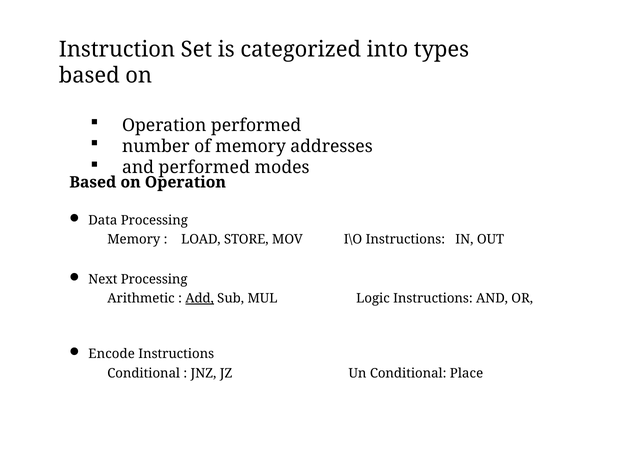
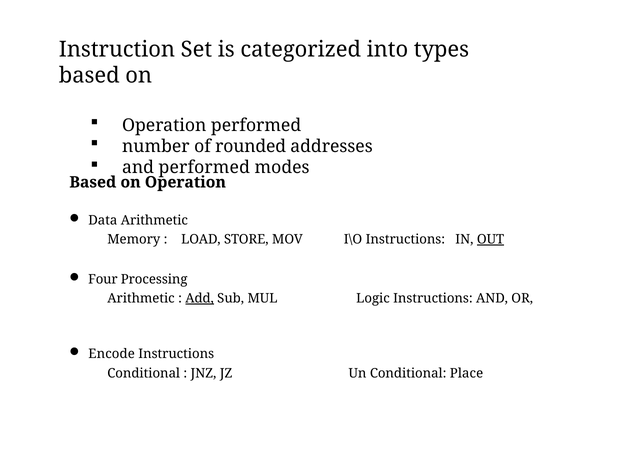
of memory: memory -> rounded (251, 147)
Data Processing: Processing -> Arithmetic (154, 220)
OUT underline: none -> present (490, 239)
Next: Next -> Four (103, 279)
